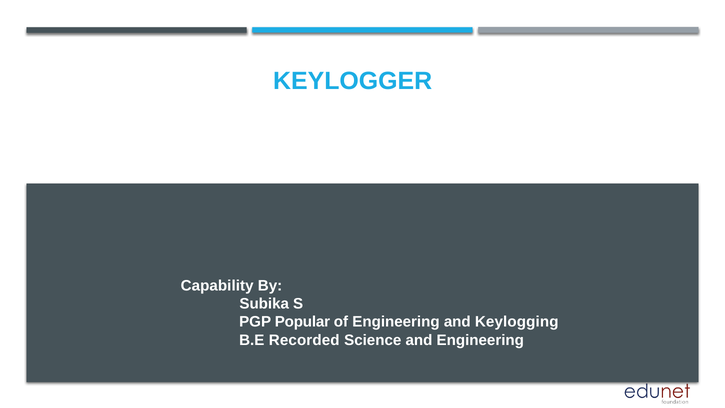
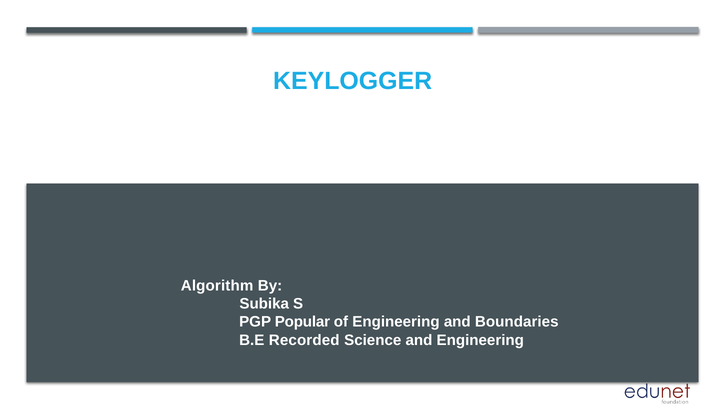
Capability: Capability -> Algorithm (217, 286)
Keylogging: Keylogging -> Boundaries (517, 322)
